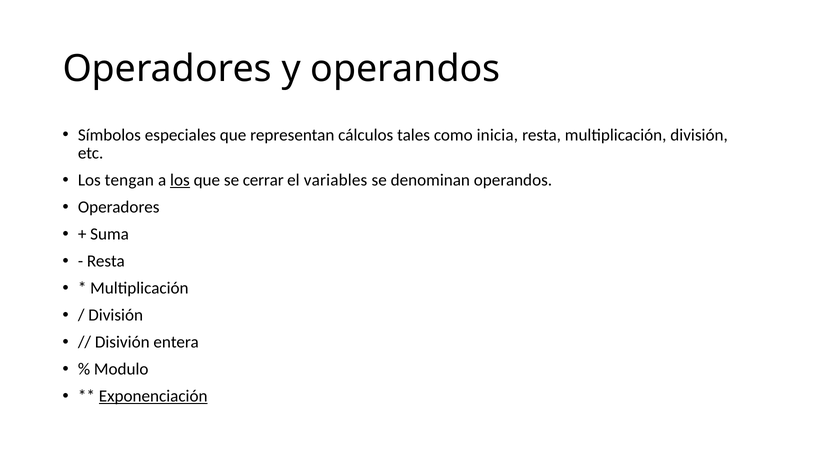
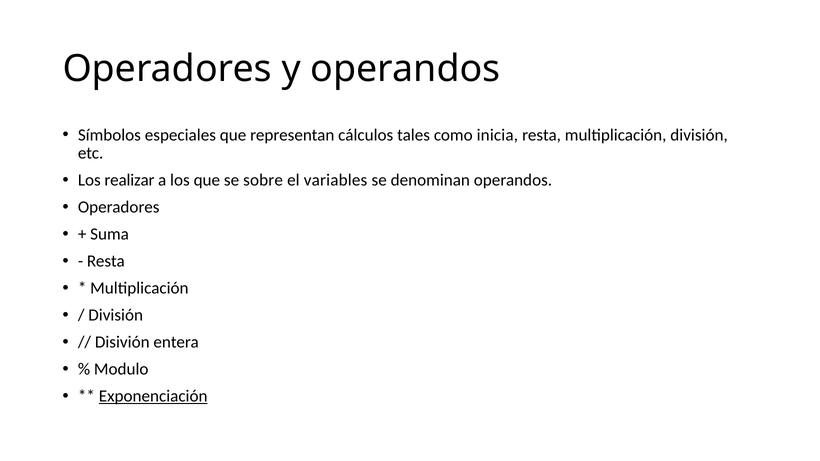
tengan: tengan -> realizar (129, 180)
los underline: present -> none (180, 180)
cerrar: cerrar -> sobre (263, 180)
